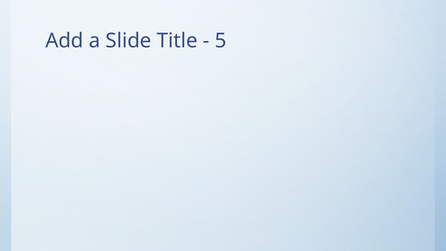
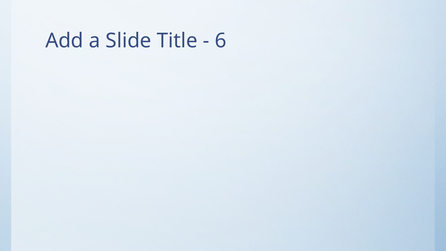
5: 5 -> 6 (221, 41)
